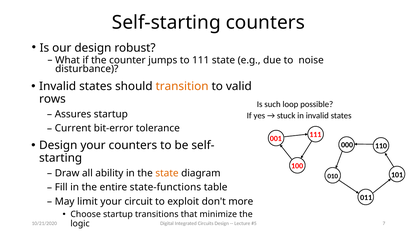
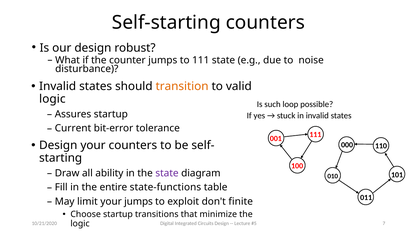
rows: rows -> logic (52, 99)
state colour: orange -> purple (167, 174)
your circuit: circuit -> jumps (139, 202)
more: more -> finite (241, 202)
